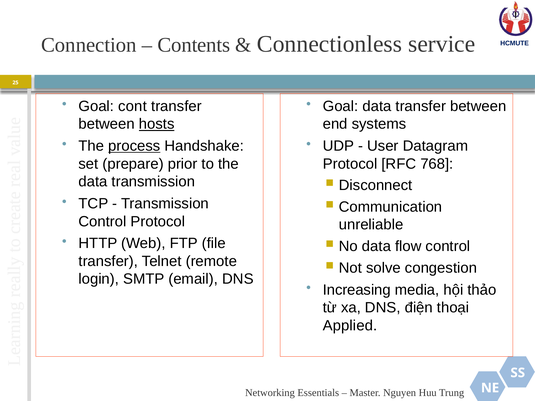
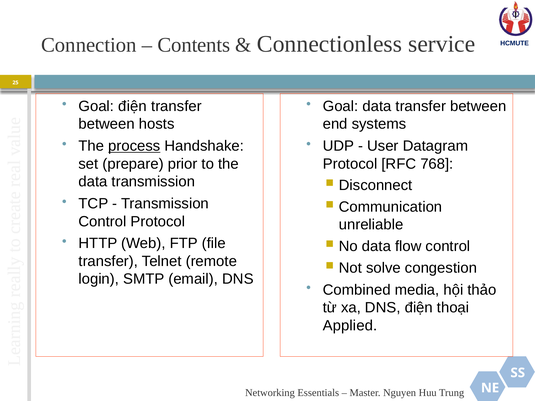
Goal cont: cont -> điện (133, 106)
hosts underline: present -> none (157, 124)
Increasing: Increasing -> Combined (357, 290)
